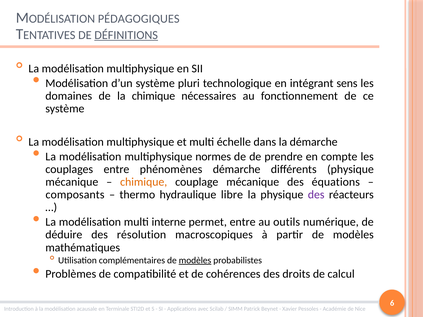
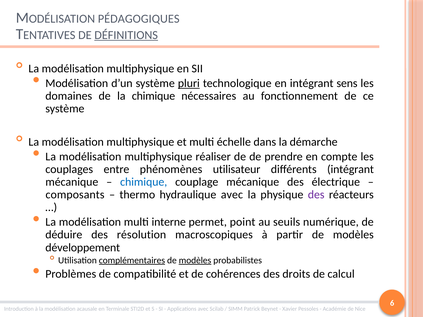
pluri underline: none -> present (189, 83)
normes: normes -> réaliser (213, 157)
phénomènes démarche: démarche -> utilisateur (237, 169)
différents physique: physique -> intégrant (350, 169)
chimique colour: orange -> blue (144, 182)
équations: équations -> électrique (336, 182)
hydraulique libre: libre -> avec (232, 195)
permet entre: entre -> point (243, 222)
outils: outils -> seuils (287, 222)
mathématiques: mathématiques -> développement (83, 248)
complémentaires underline: none -> present (132, 260)
